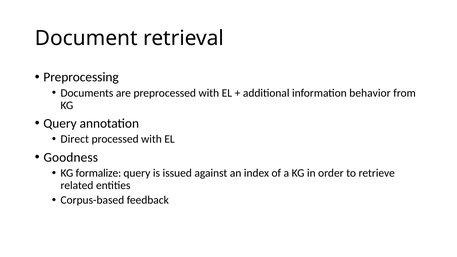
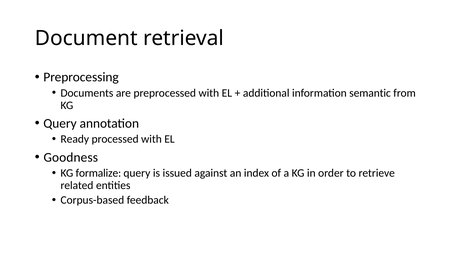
behavior: behavior -> semantic (370, 93)
Direct: Direct -> Ready (75, 139)
